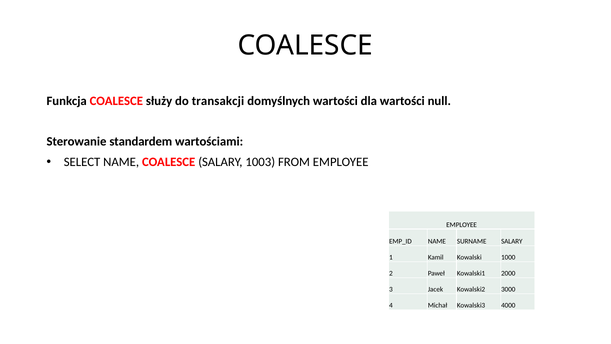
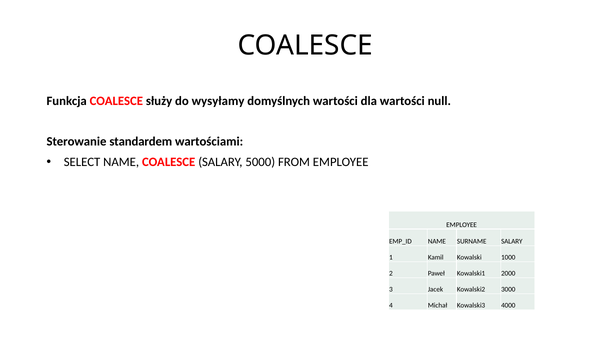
transakcji: transakcji -> wysyłamy (218, 101)
1003: 1003 -> 5000 (260, 162)
